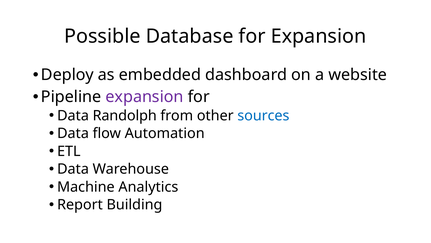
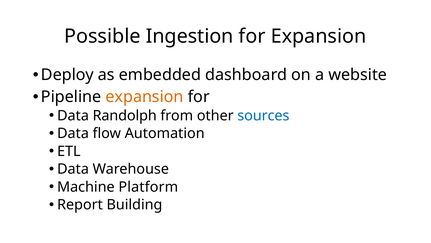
Database: Database -> Ingestion (190, 36)
expansion colour: purple -> orange (145, 97)
Analytics: Analytics -> Platform (148, 187)
